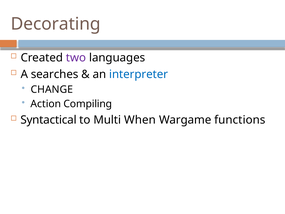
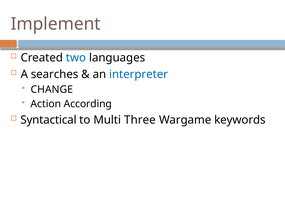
Decorating: Decorating -> Implement (56, 24)
two colour: purple -> blue (76, 58)
Compiling: Compiling -> According (88, 104)
When: When -> Three (140, 120)
functions: functions -> keywords (240, 120)
